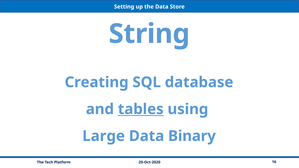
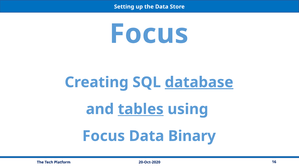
String: String -> Focus (149, 34)
database underline: none -> present (199, 82)
Large: Large -> Focus (104, 136)
